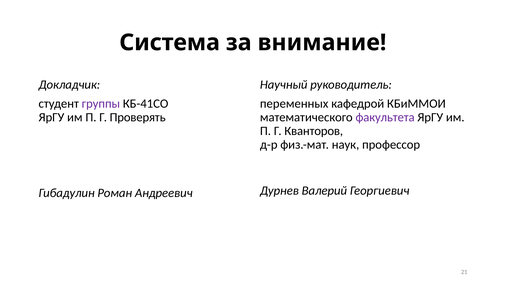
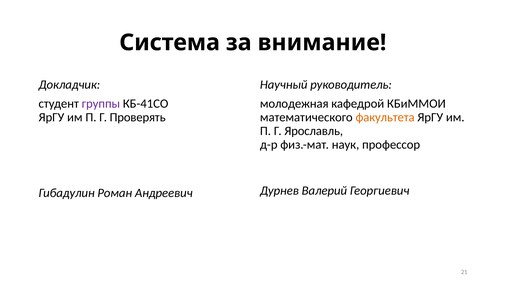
переменных: переменных -> молодежная (294, 103)
факультета colour: purple -> orange (385, 117)
Кванторов: Кванторов -> Ярославль (314, 131)
